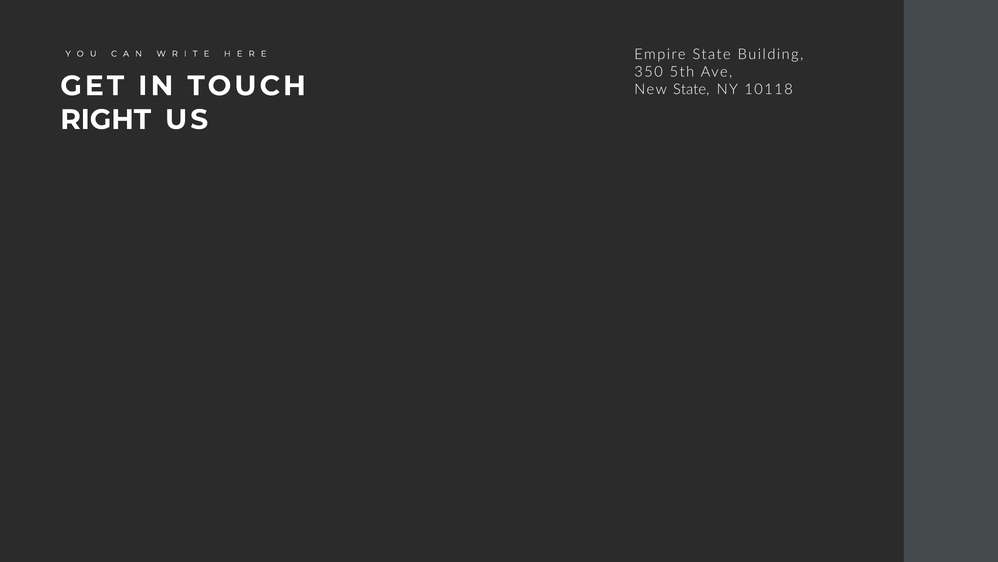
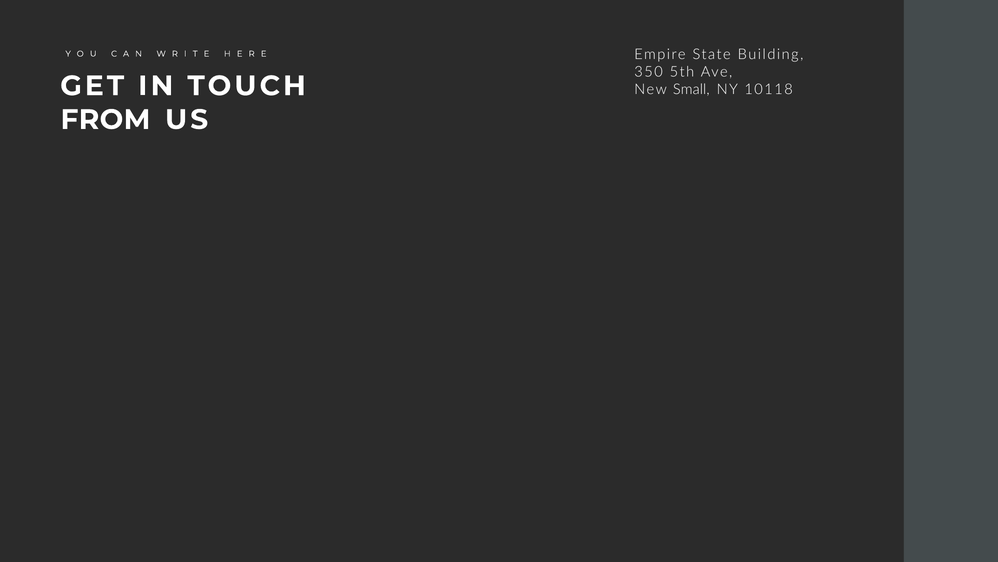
New State: State -> Small (691, 89)
RIGHT: RIGHT -> FROM (105, 120)
